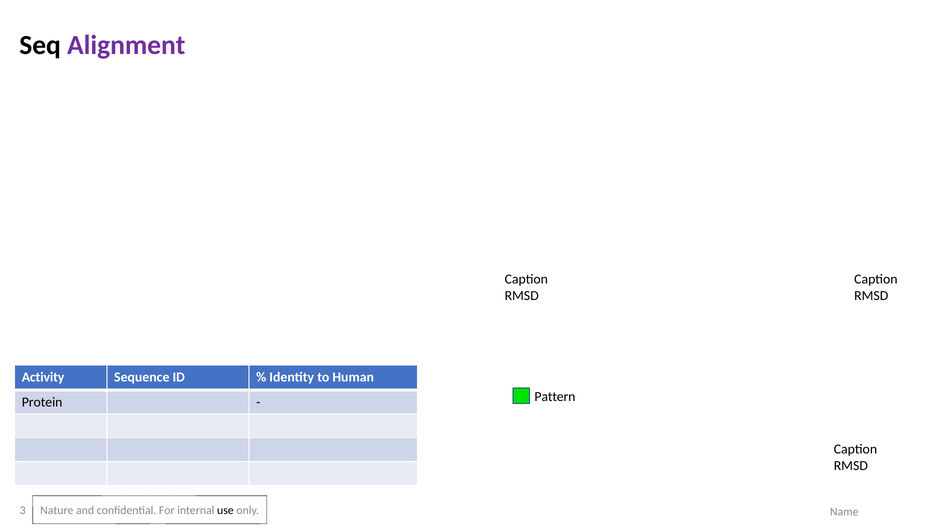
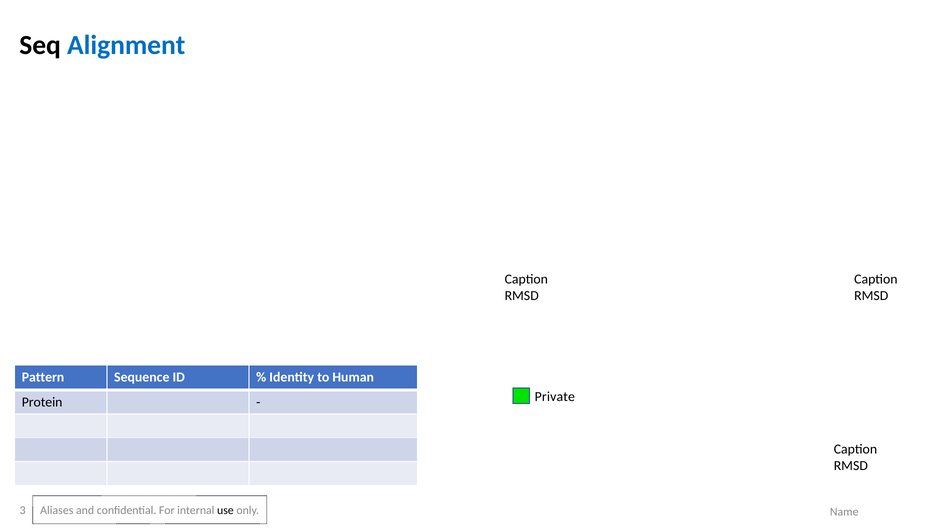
Alignment colour: purple -> blue (126, 45)
Activity: Activity -> Pattern (43, 378)
Pattern: Pattern -> Private (555, 397)
Nature: Nature -> Aliases (57, 511)
